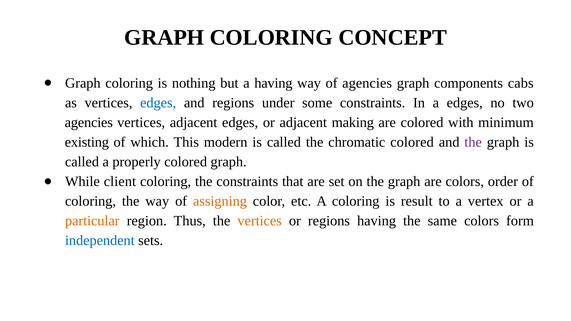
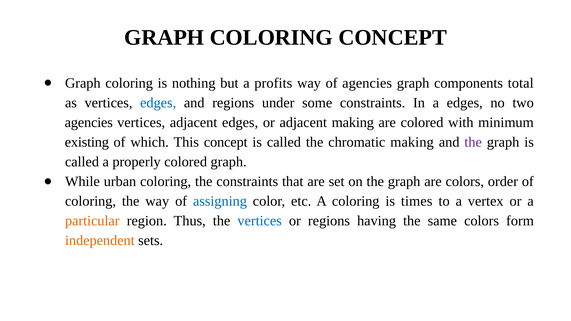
a having: having -> profits (273, 83)
cabs: cabs -> total (521, 83)
This modern: modern -> concept (226, 142)
chromatic colored: colored -> making (412, 142)
client: client -> urban (120, 182)
assigning colour: orange -> blue (220, 201)
result: result -> times (417, 201)
vertices colour: orange -> blue (260, 221)
independent colour: blue -> orange (100, 241)
